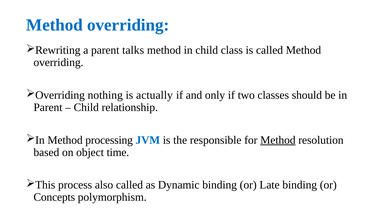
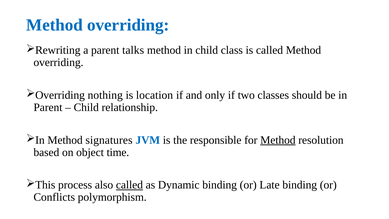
actually: actually -> location (155, 95)
processing: processing -> signatures (109, 140)
called underline: none -> present (129, 185)
Concepts: Concepts -> Conflicts (54, 197)
